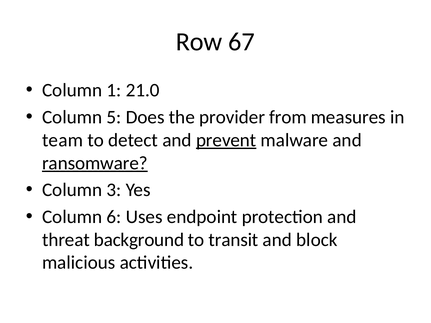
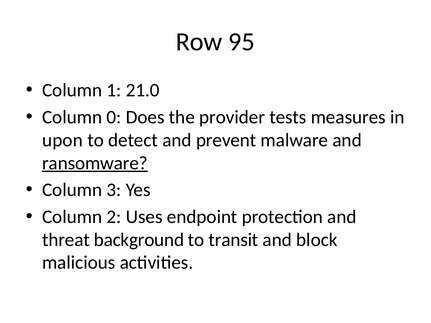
67: 67 -> 95 (242, 42)
5: 5 -> 0 (114, 117)
from: from -> tests (288, 117)
team: team -> upon (63, 140)
prevent underline: present -> none (226, 140)
6: 6 -> 2 (114, 217)
